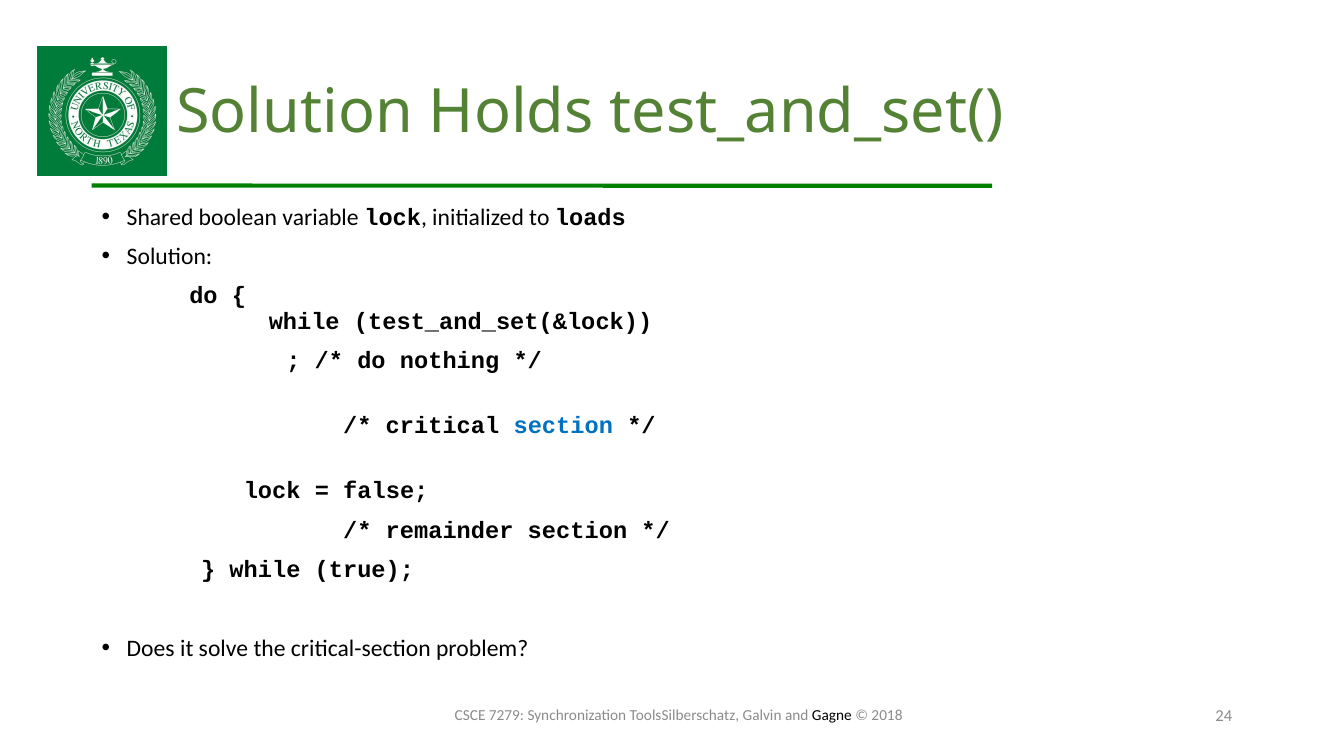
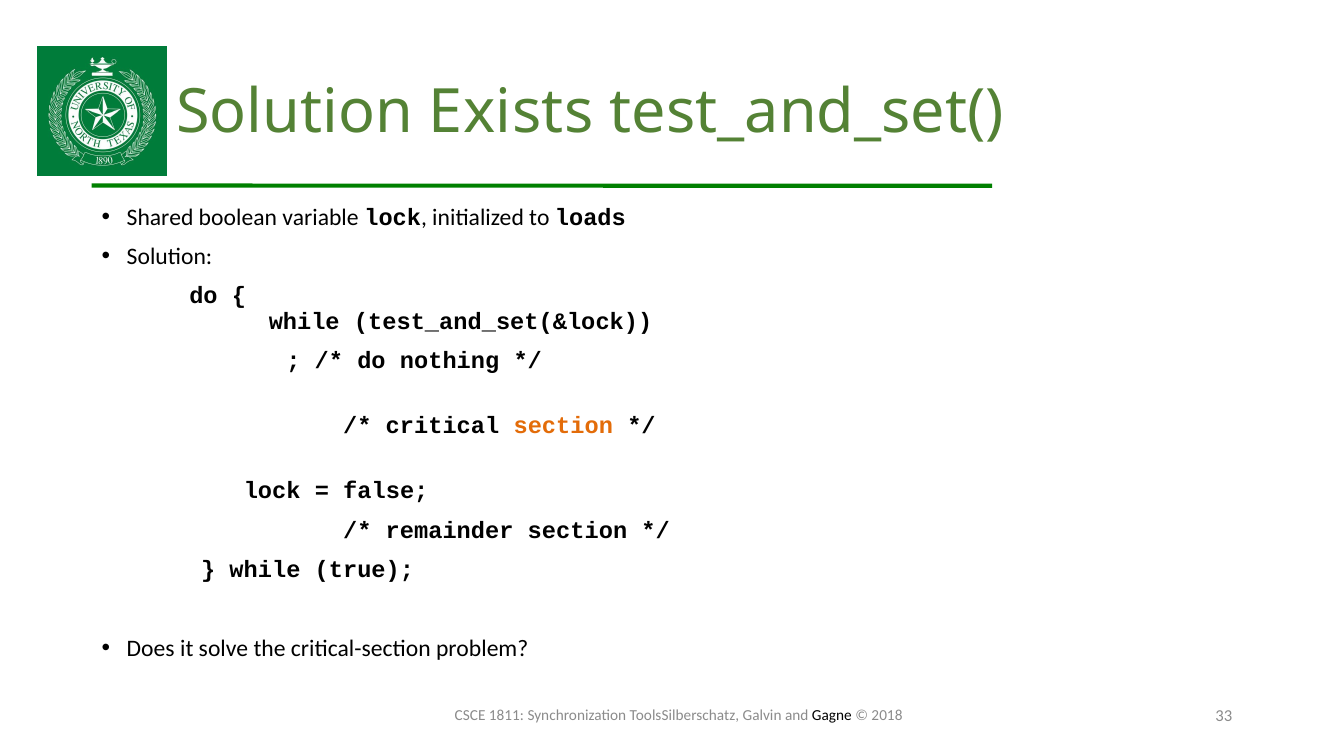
Holds: Holds -> Exists (511, 112)
section colour: blue -> orange (563, 426)
7279: 7279 -> 1811 (506, 716)
24: 24 -> 33 (1224, 716)
